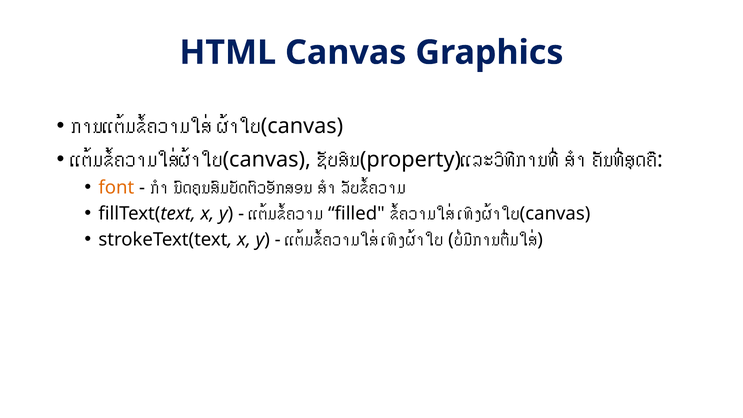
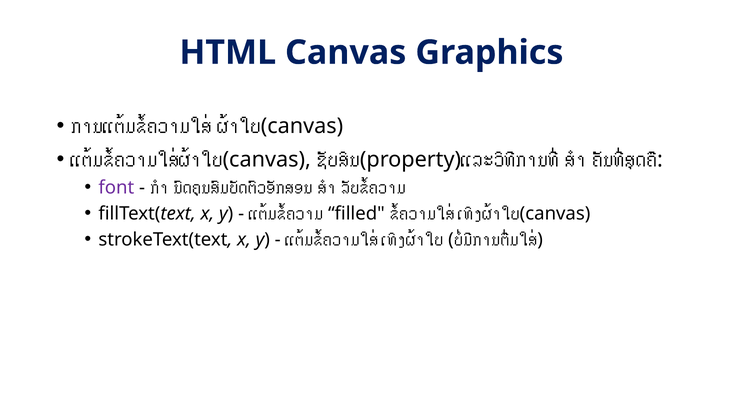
font colour: orange -> purple (116, 187)
